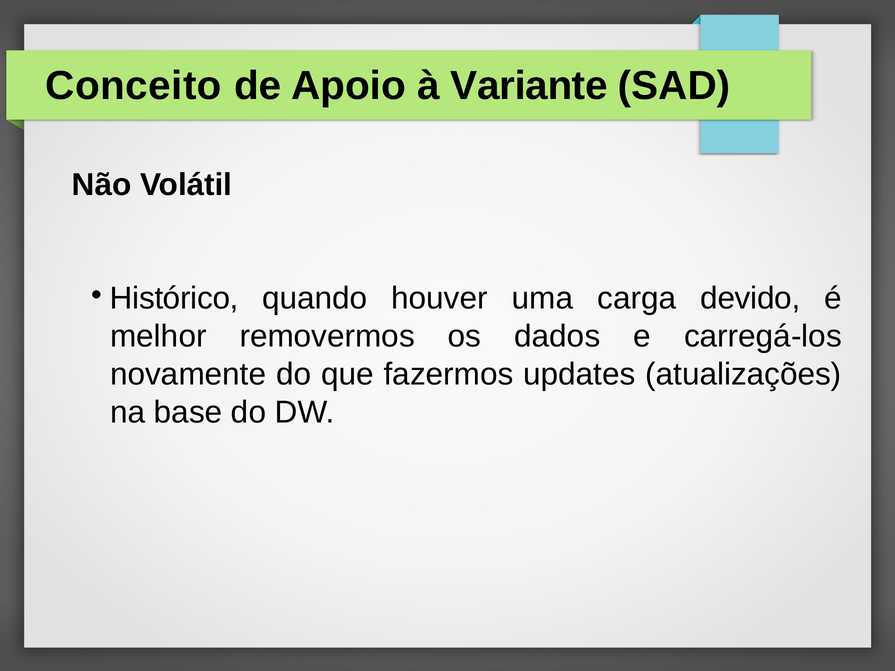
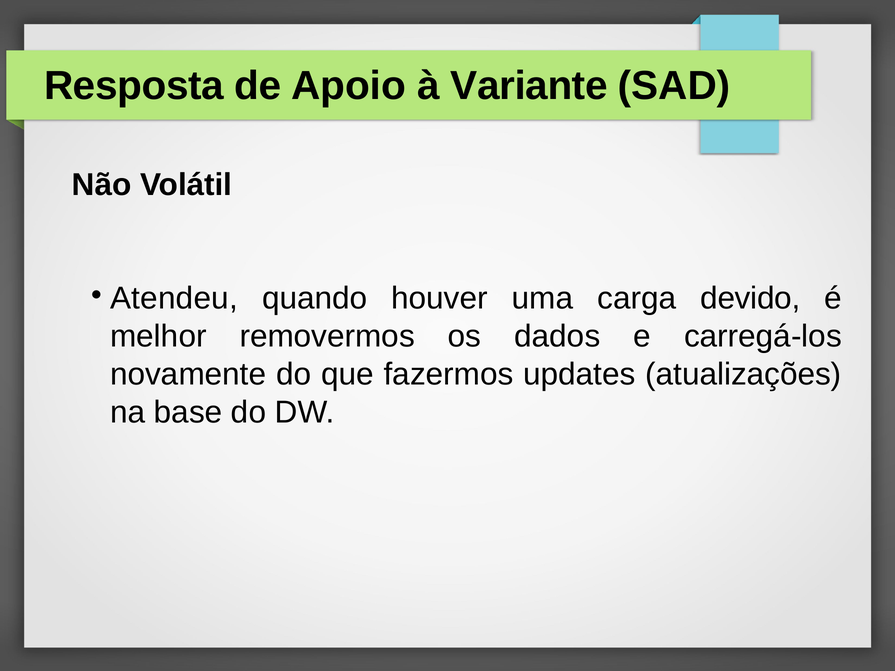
Conceito: Conceito -> Resposta (134, 86)
Histórico: Histórico -> Atendeu (174, 299)
